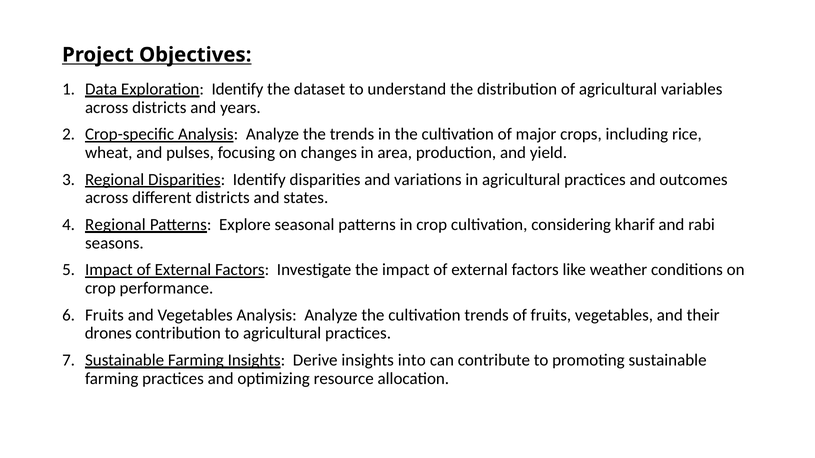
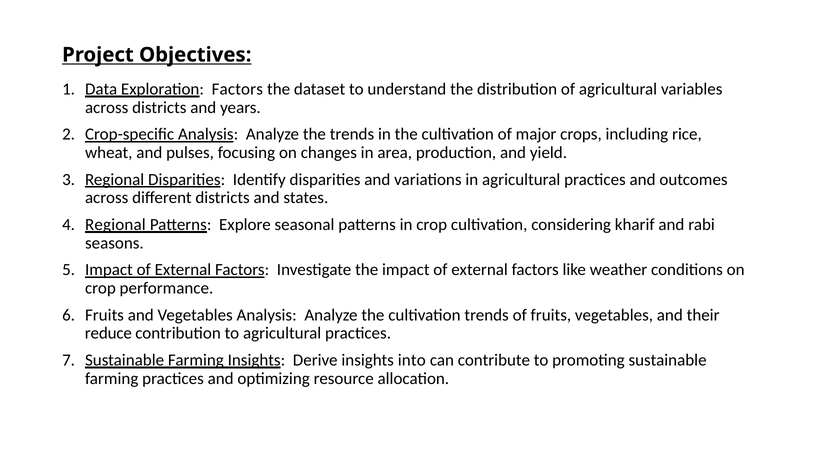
Exploration Identify: Identify -> Factors (237, 89)
drones: drones -> reduce (108, 334)
